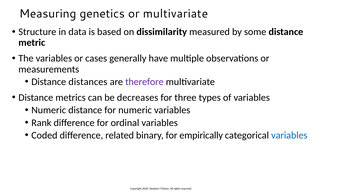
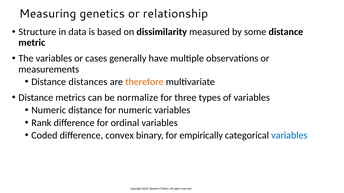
or multivariate: multivariate -> relationship (175, 14)
therefore colour: purple -> orange (144, 82)
decreases: decreases -> normalize (138, 98)
related: related -> convex (120, 136)
